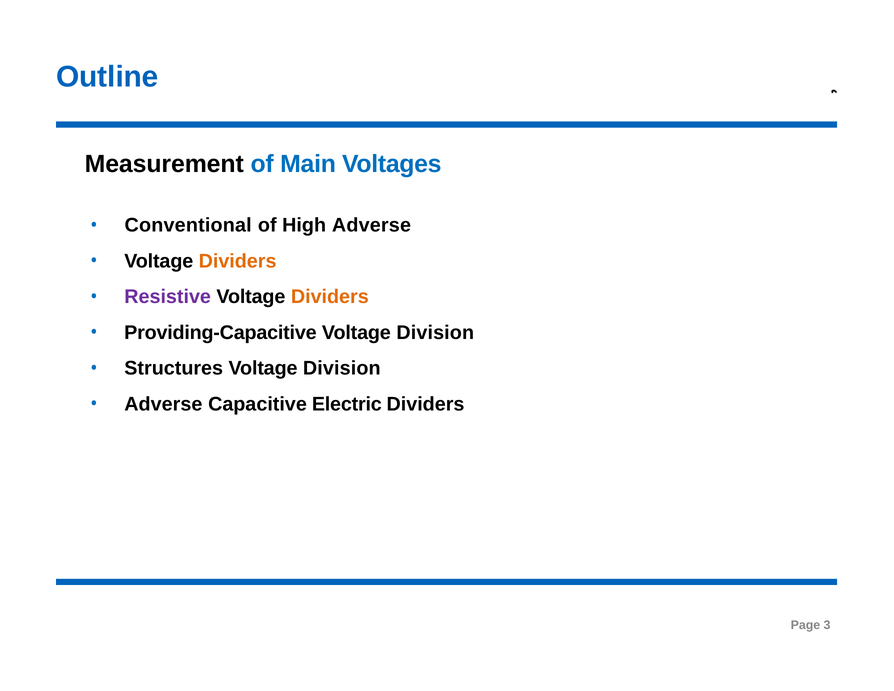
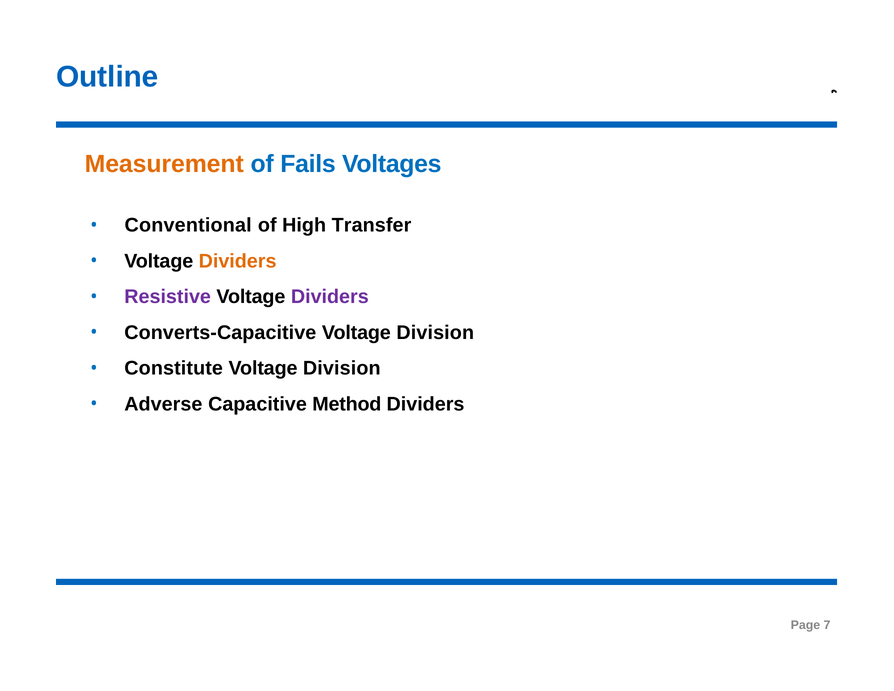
Measurement colour: black -> orange (164, 164)
Main: Main -> Fails (308, 164)
High Adverse: Adverse -> Transfer (372, 225)
Dividers colour: orange -> purple (330, 297)
Providing-Capacitive: Providing-Capacitive -> Converts-Capacitive (220, 332)
Structures: Structures -> Constitute (174, 368)
Electric: Electric -> Method (347, 404)
3: 3 -> 7 (827, 625)
